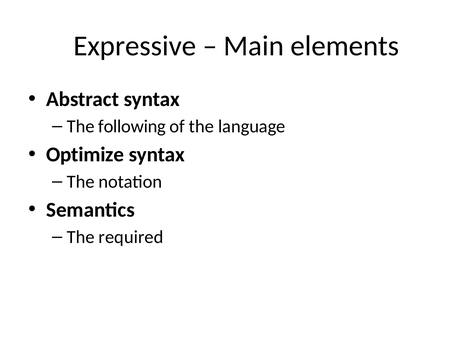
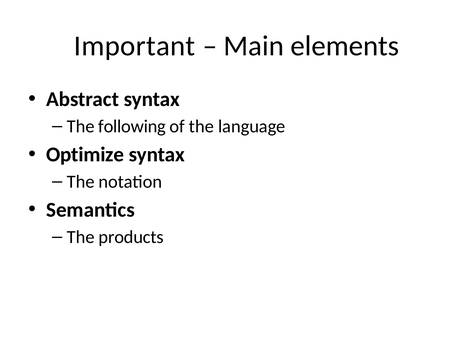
Expressive: Expressive -> Important (135, 46)
required: required -> products (131, 237)
